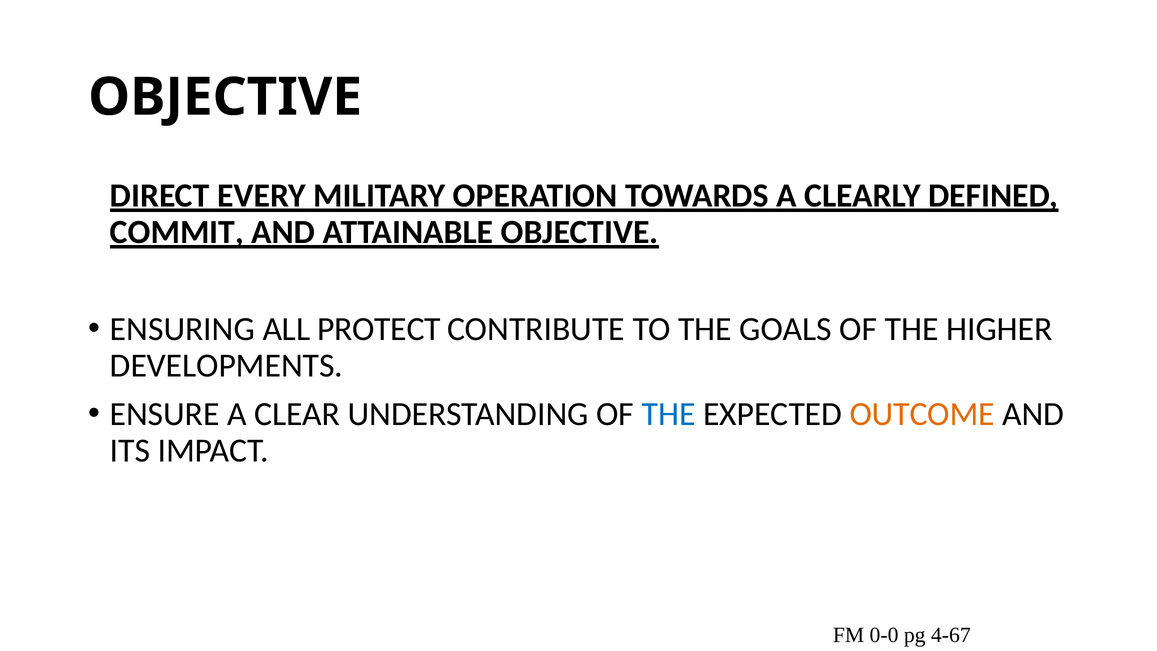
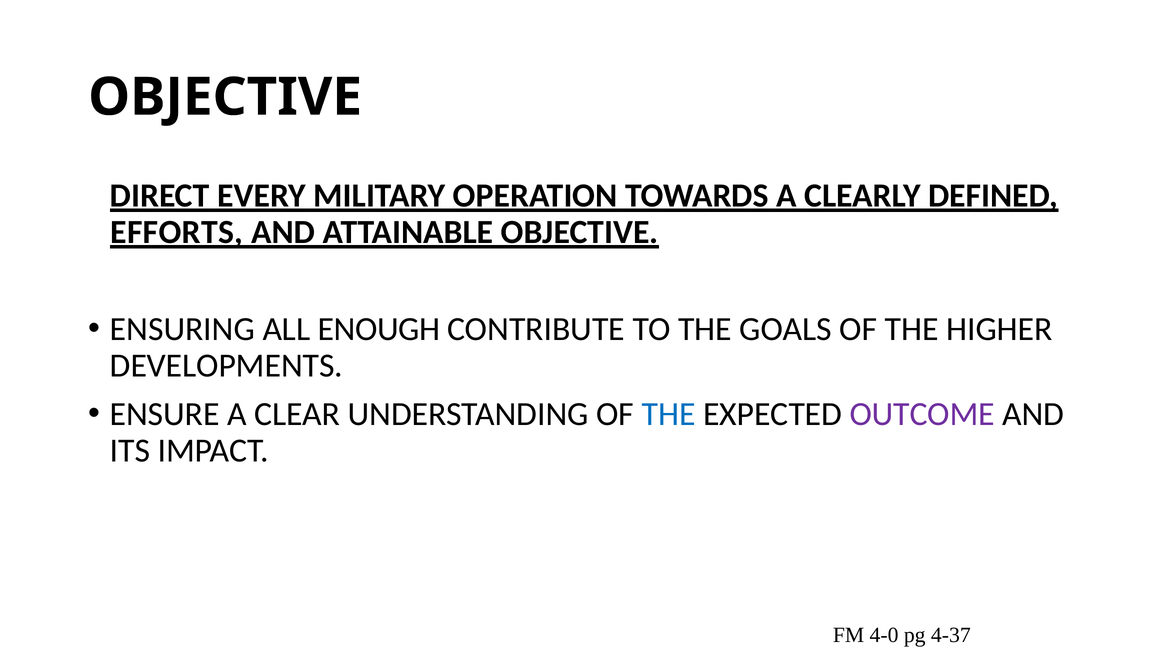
COMMIT: COMMIT -> EFFORTS (177, 232)
PROTECT: PROTECT -> ENOUGH (379, 329)
OUTCOME colour: orange -> purple (922, 414)
0-0: 0-0 -> 4-0 (884, 635)
4-67: 4-67 -> 4-37 (951, 635)
